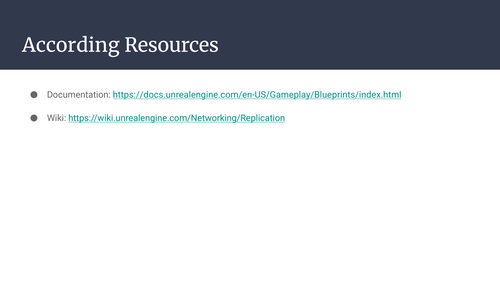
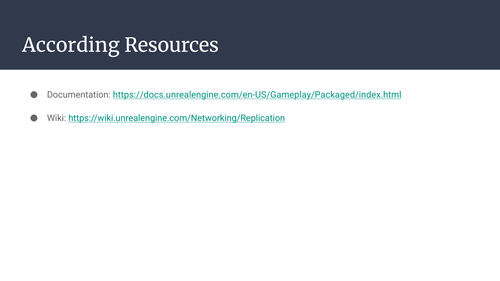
https://docs.unrealengine.com/en-US/Gameplay/Blueprints/index.html: https://docs.unrealengine.com/en-US/Gameplay/Blueprints/index.html -> https://docs.unrealengine.com/en-US/Gameplay/Packaged/index.html (257, 95)
